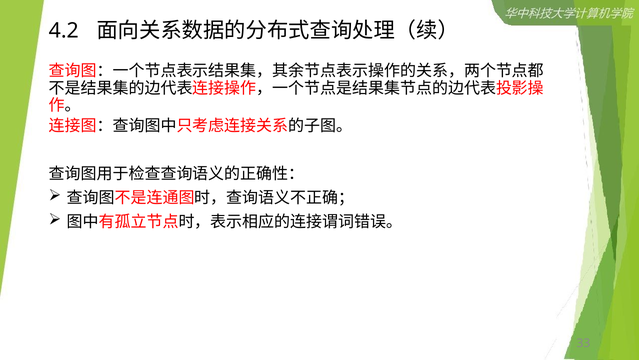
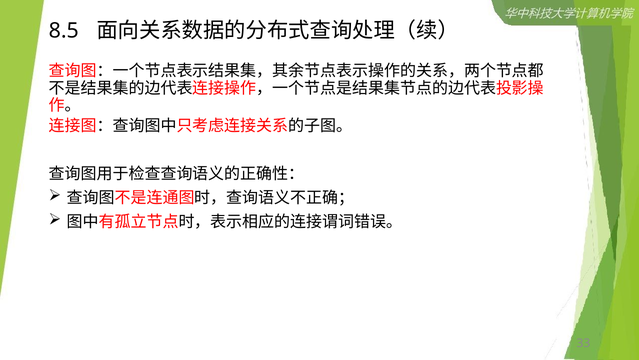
4.2: 4.2 -> 8.5 (64, 31)
